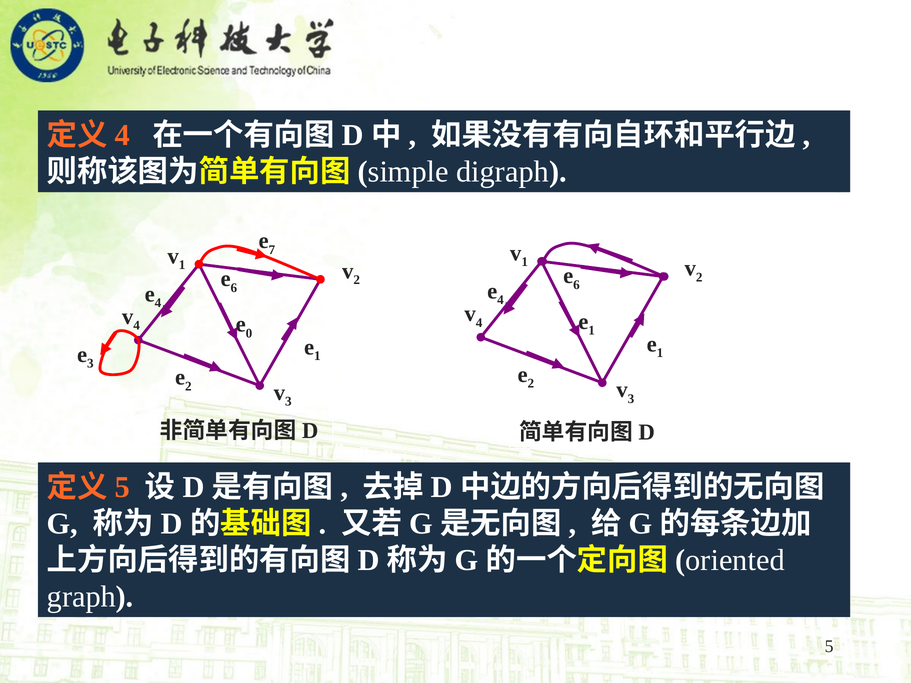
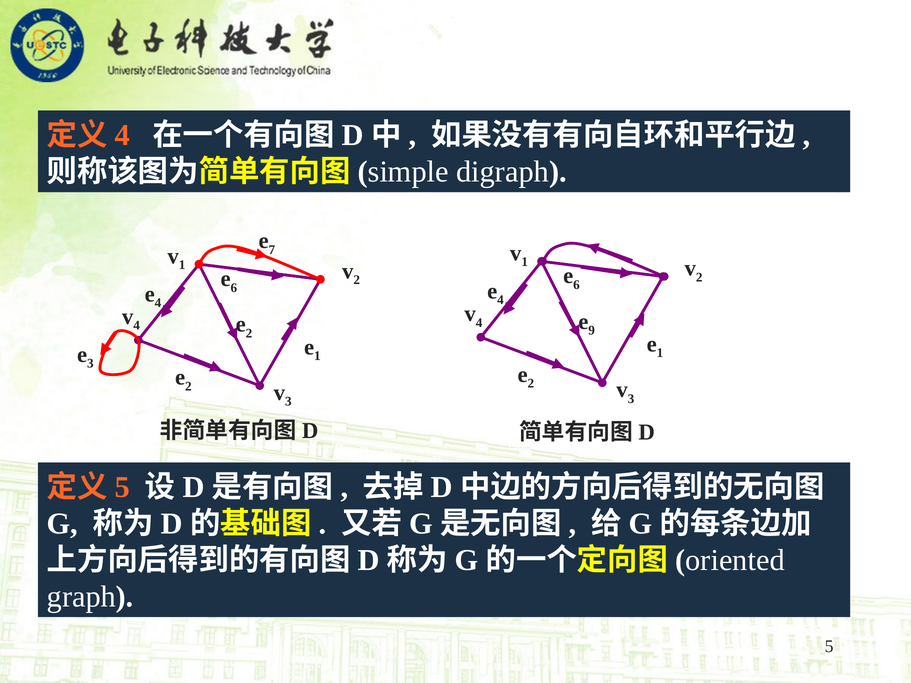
1: 1 -> 9 (592, 330)
0: 0 -> 2 (249, 333)
